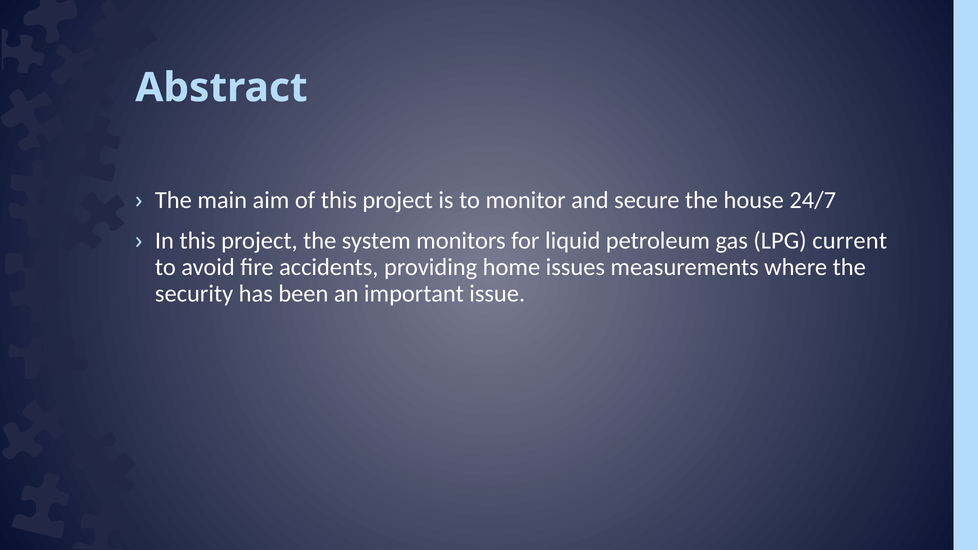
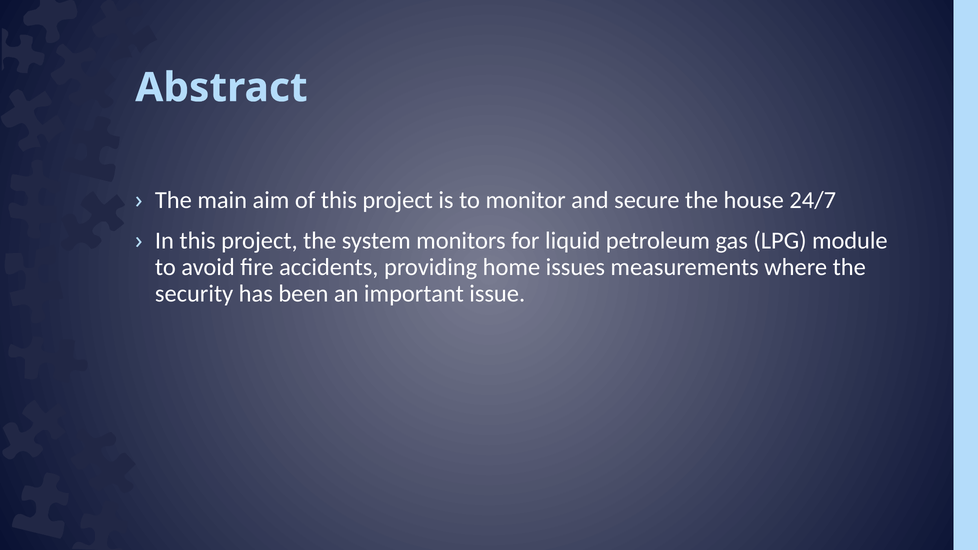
current: current -> module (850, 241)
